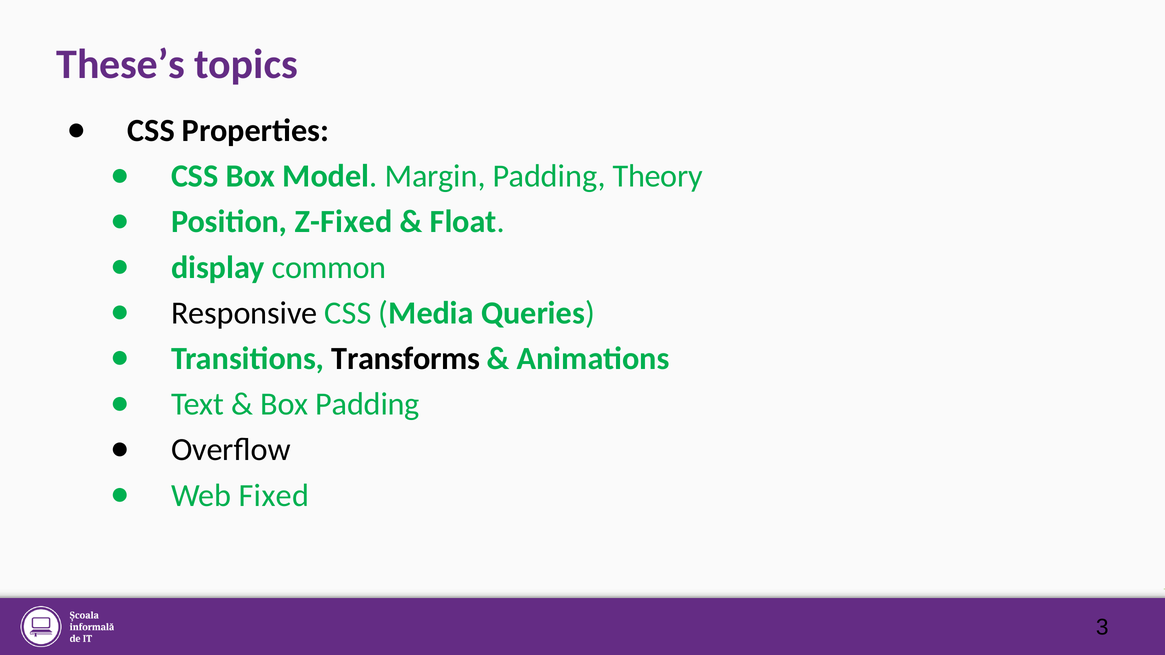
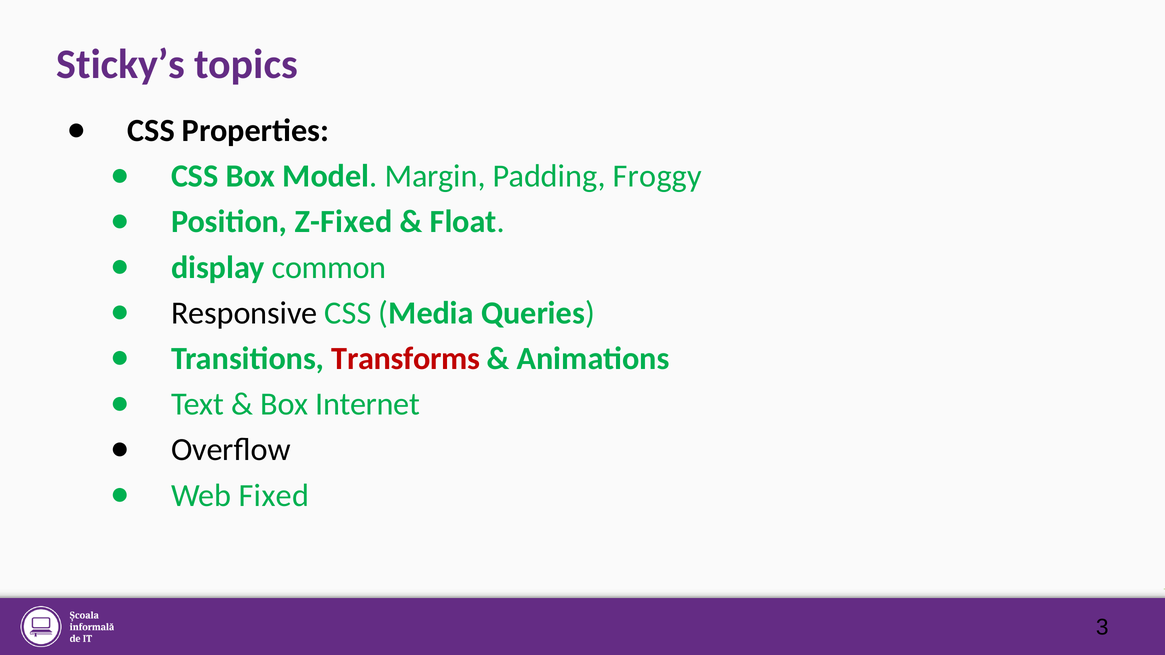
These’s: These’s -> Sticky’s (121, 64)
Theory: Theory -> Froggy (657, 176)
Transforms colour: black -> red (406, 359)
Box Padding: Padding -> Internet (368, 404)
